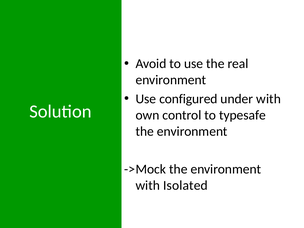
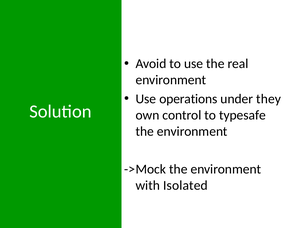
configured: configured -> operations (188, 99)
under with: with -> they (269, 99)
